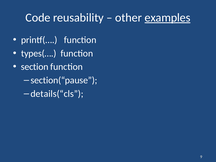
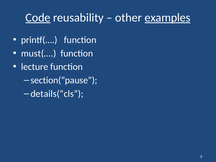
Code underline: none -> present (38, 18)
types(…: types(… -> must(… (39, 53)
section: section -> lecture (35, 67)
